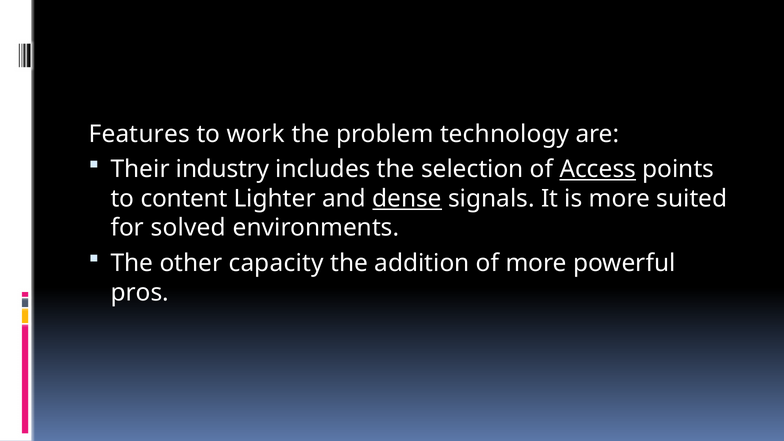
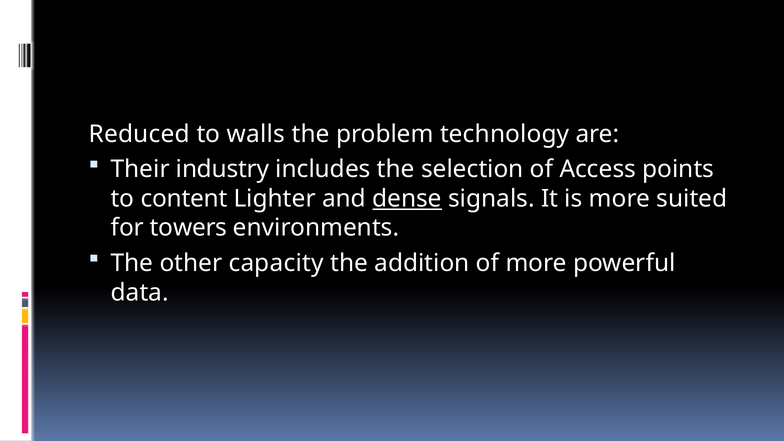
Features: Features -> Reduced (139, 134)
work: work -> walls (256, 134)
Access underline: present -> none (598, 169)
solved: solved -> towers (189, 228)
pros: pros -> data (140, 292)
